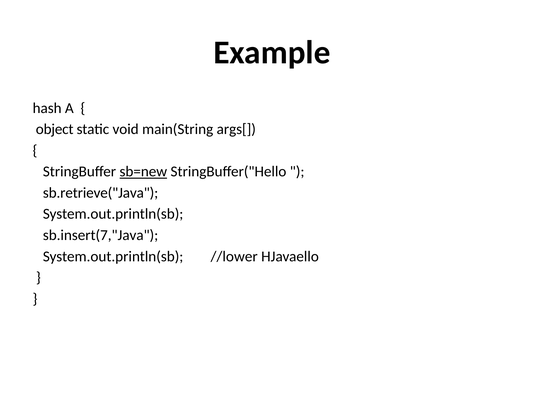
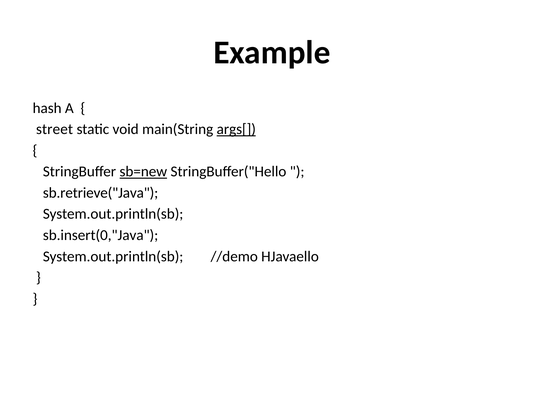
object: object -> street (54, 129)
args[ underline: none -> present (236, 129)
sb.insert(7,"Java: sb.insert(7,"Java -> sb.insert(0,"Java (101, 235)
//lower: //lower -> //demo (234, 256)
